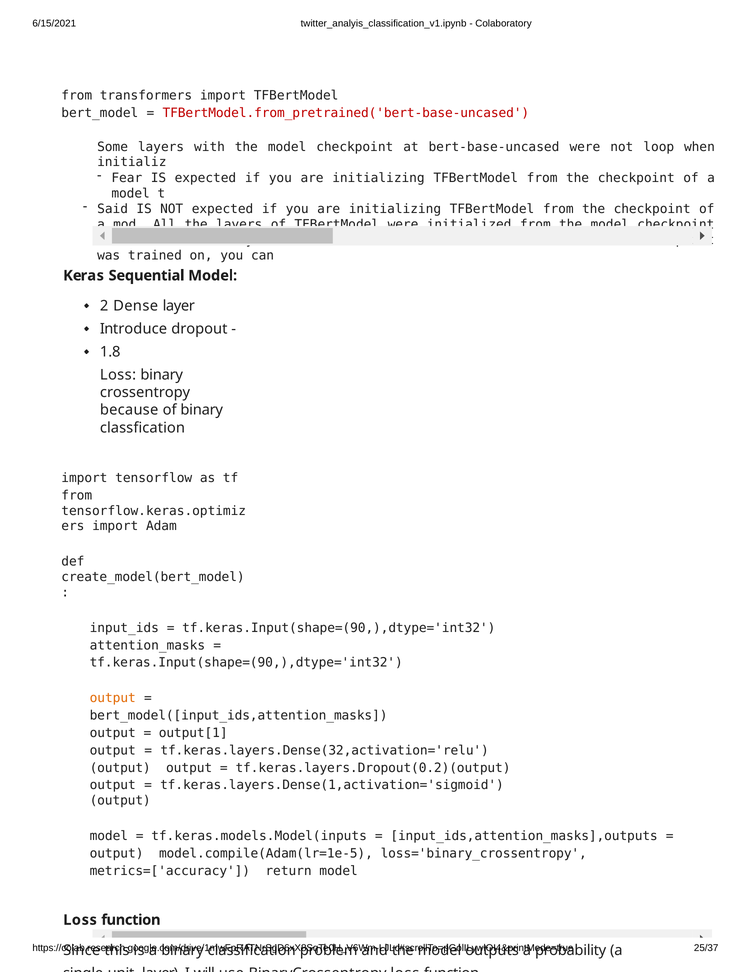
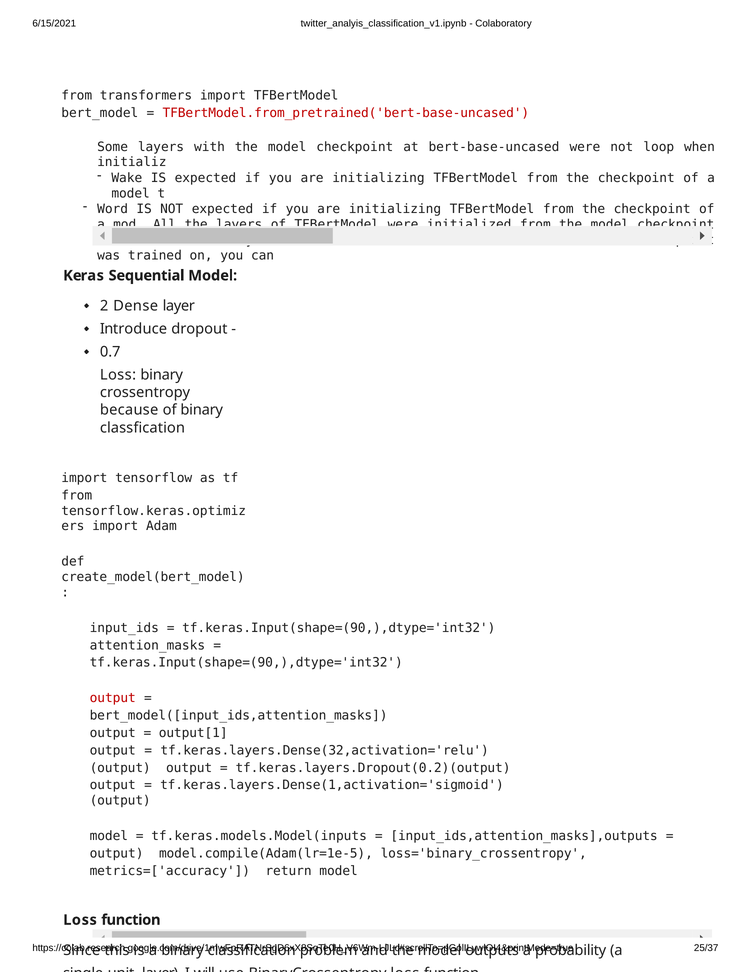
Fear: Fear -> Wake (127, 178)
Said: Said -> Word (113, 209)
1.8: 1.8 -> 0.7 (110, 352)
output colour: orange -> red (113, 698)
